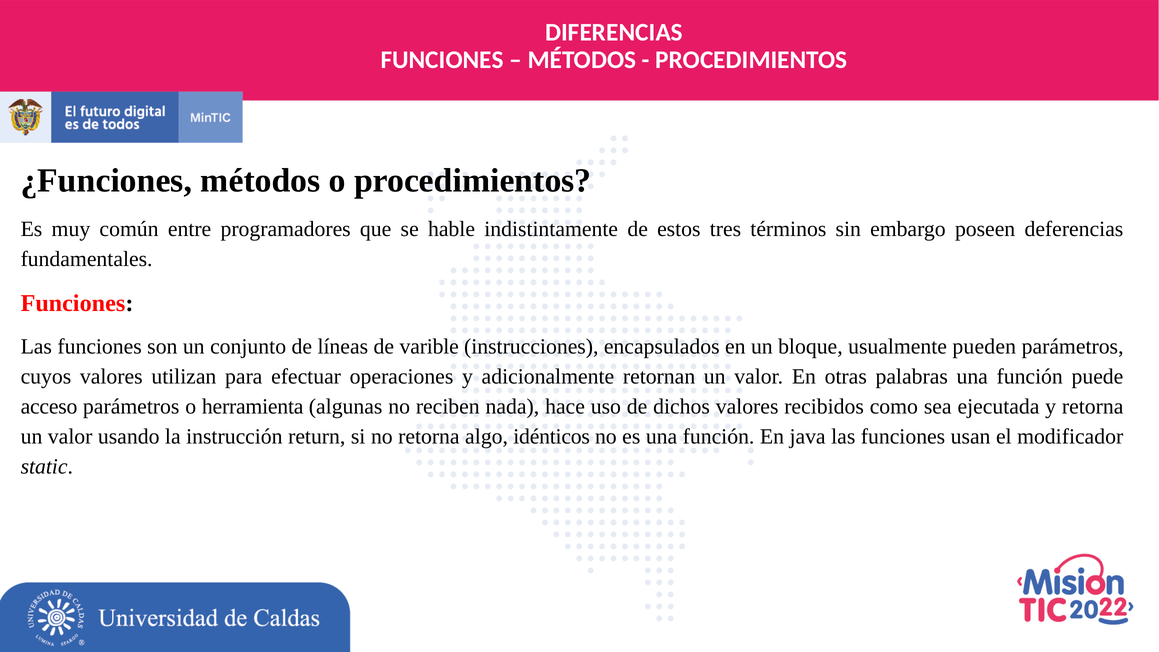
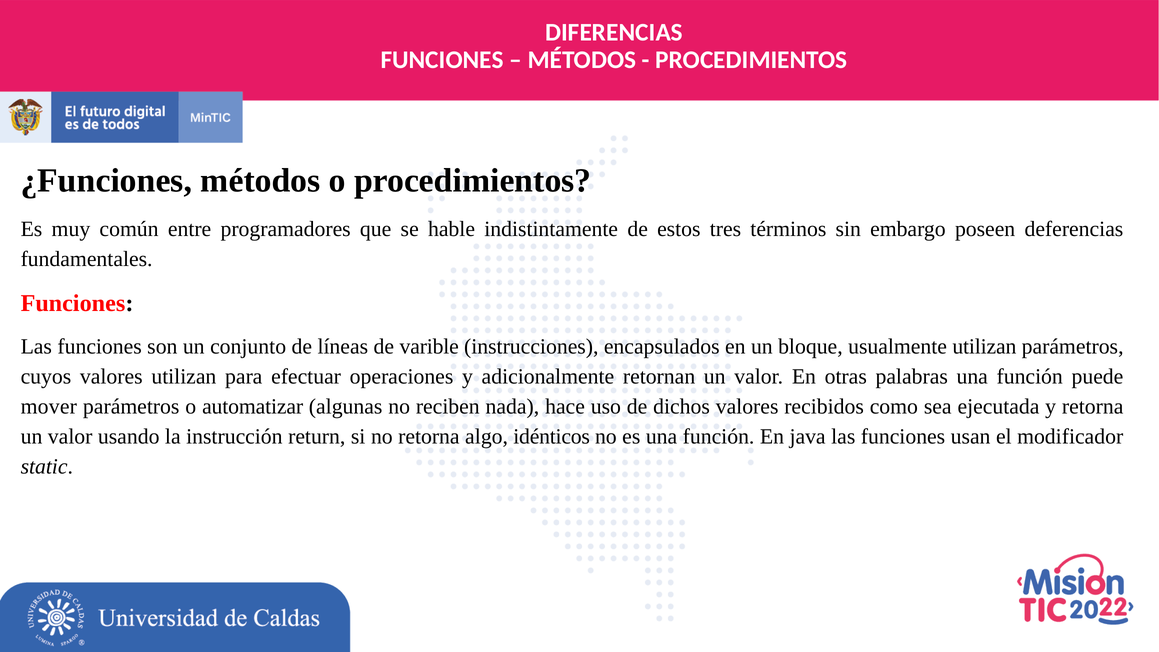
usualmente pueden: pueden -> utilizan (984, 346)
acceso: acceso -> mover (49, 406)
herramienta: herramienta -> automatizar (253, 406)
